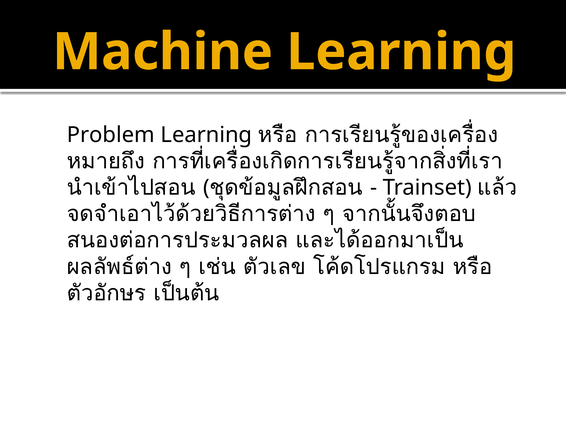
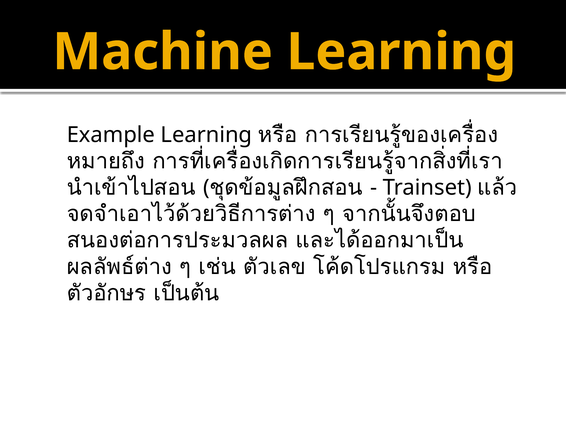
Problem: Problem -> Example (111, 135)
